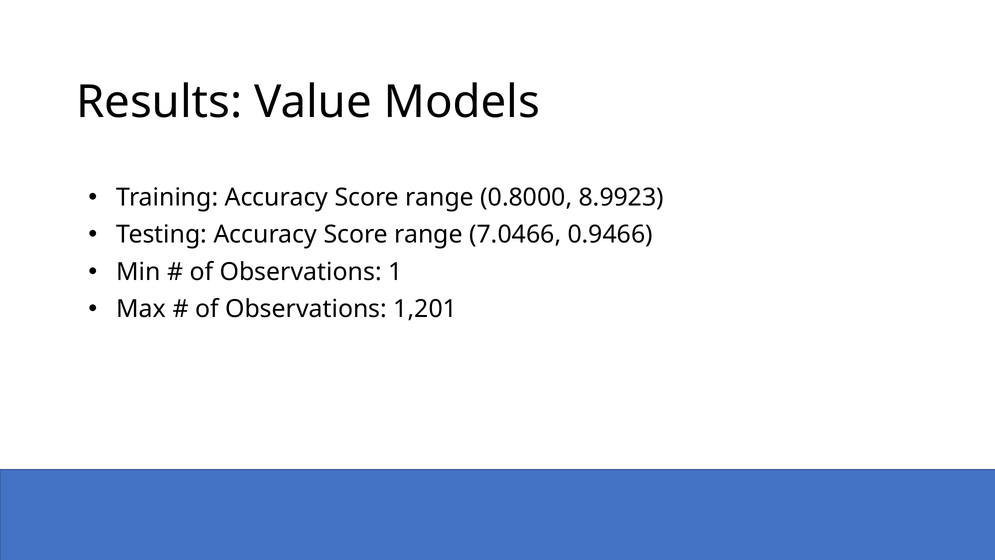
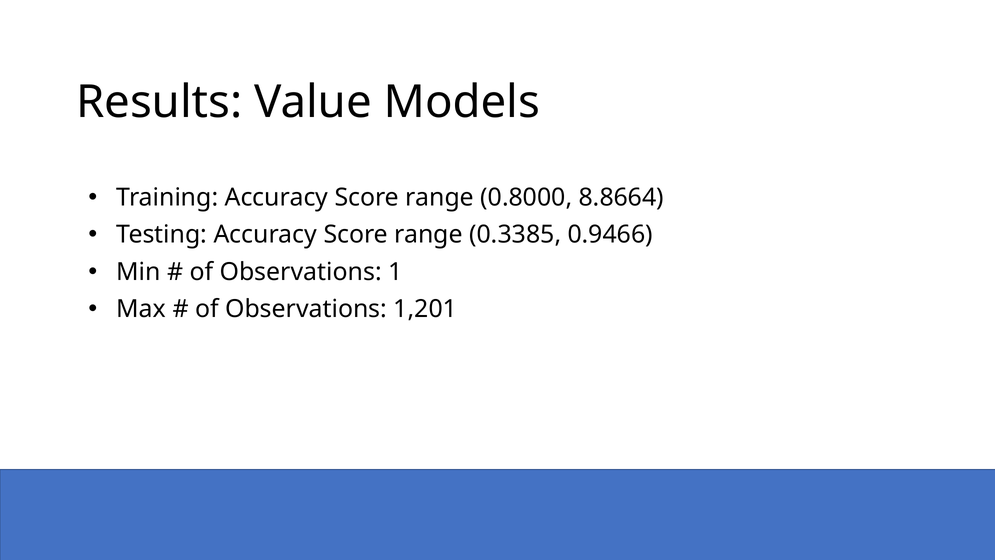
8.9923: 8.9923 -> 8.8664 (621, 197)
7.0466: 7.0466 -> 0.3385 (515, 235)
